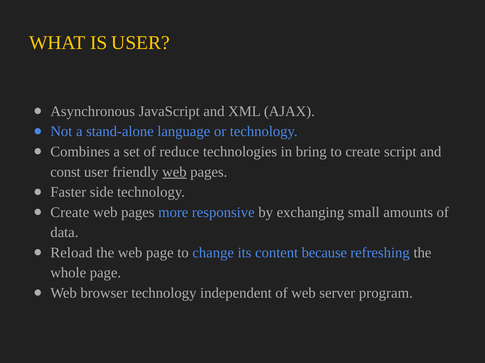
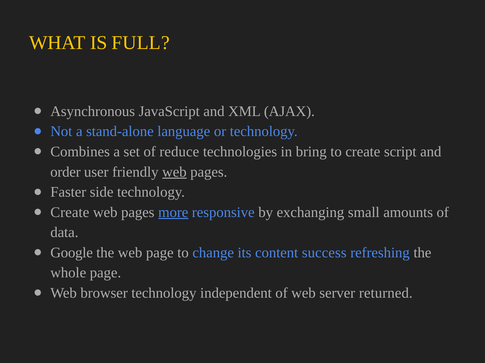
IS USER: USER -> FULL (141, 43)
const: const -> order (65, 172)
more underline: none -> present (173, 213)
Reload: Reload -> Google (72, 253)
because: because -> success (324, 253)
program: program -> returned (386, 294)
